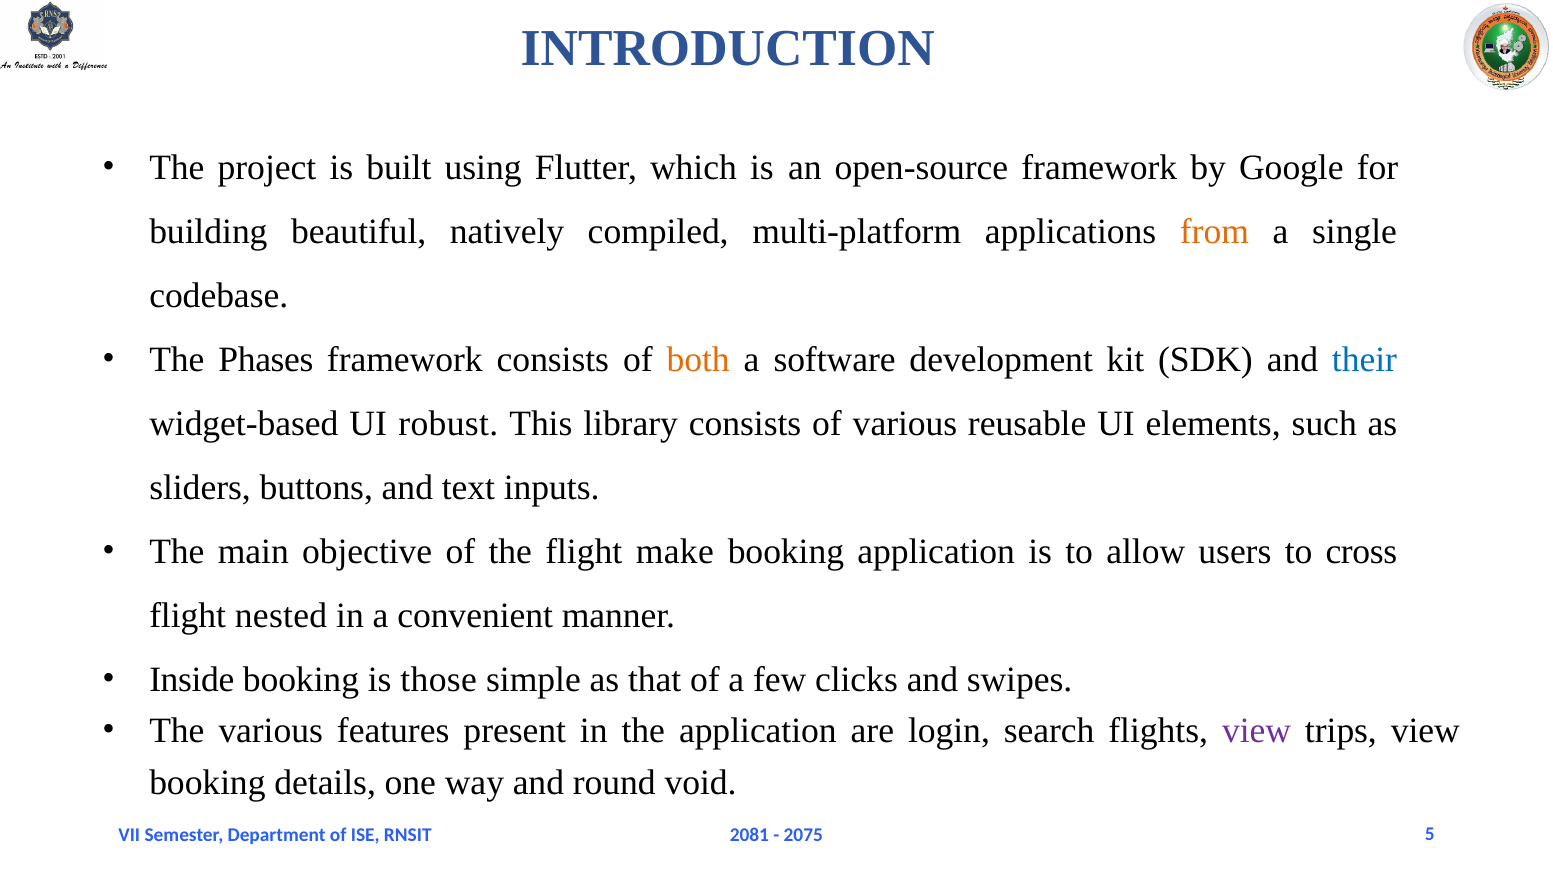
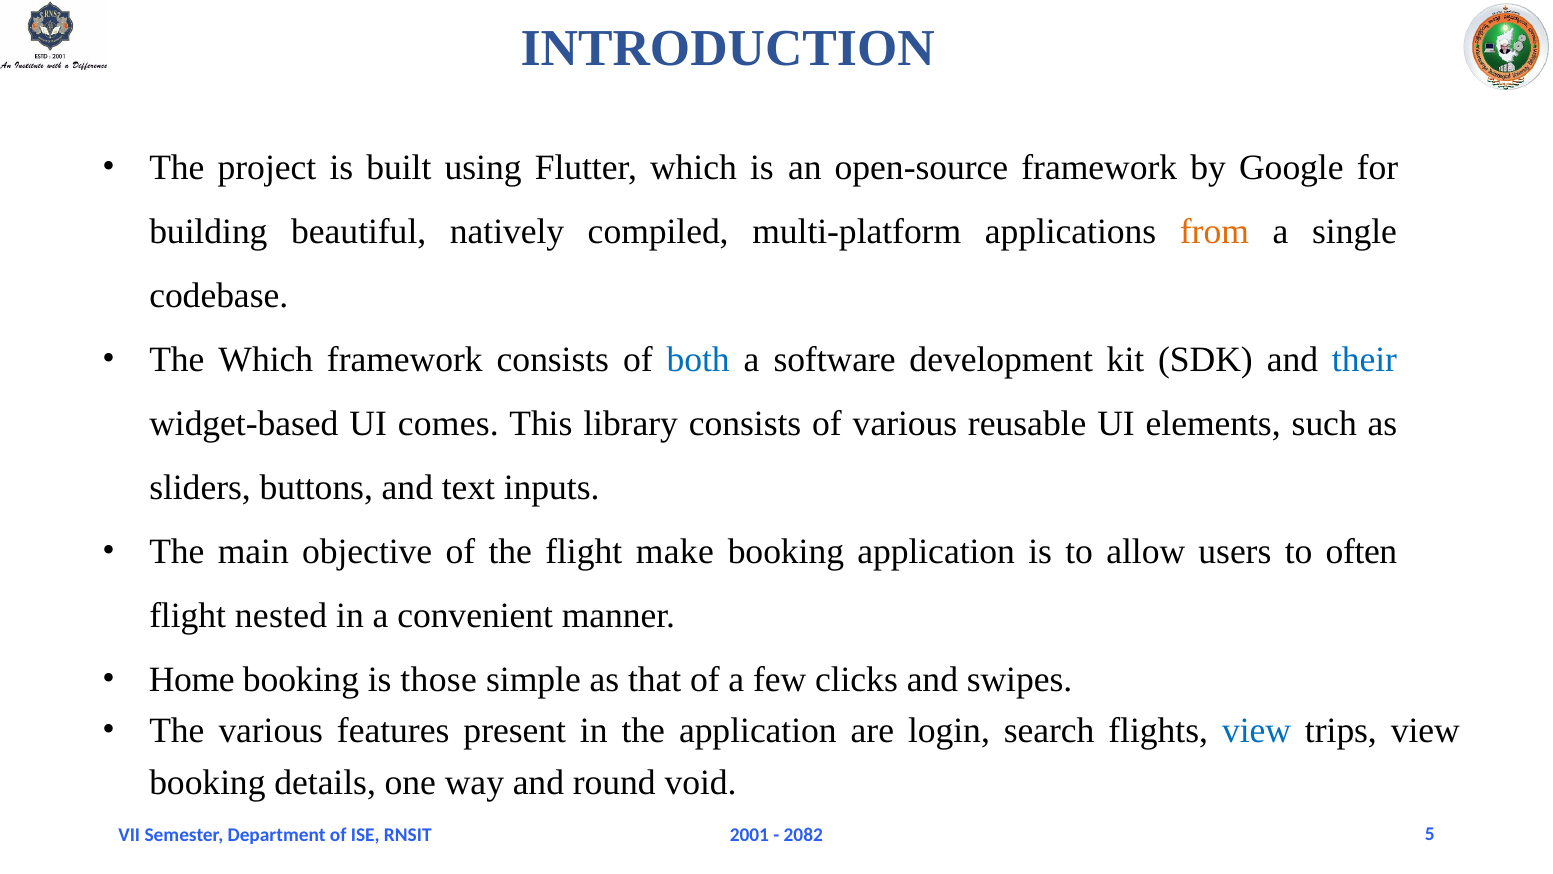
The Phases: Phases -> Which (266, 360)
both colour: orange -> blue (698, 360)
robust: robust -> comes (448, 424)
cross: cross -> often (1361, 552)
Inside: Inside -> Home (192, 680)
view colour: purple -> blue (1257, 731)
2081: 2081 -> 2001 (749, 834)
2075: 2075 -> 2082 (803, 834)
